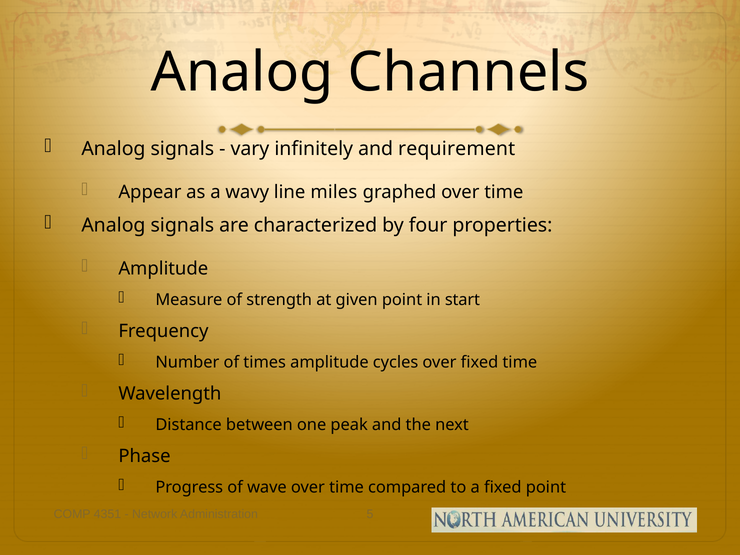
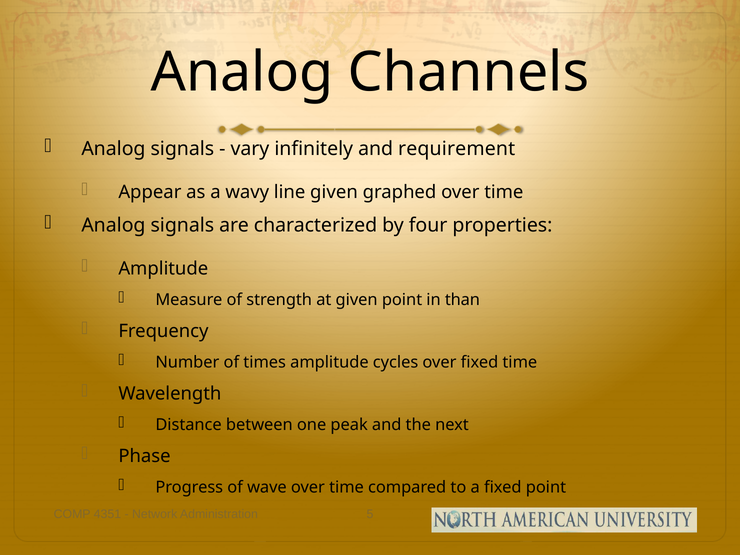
line miles: miles -> given (334, 192)
start: start -> than (462, 300)
